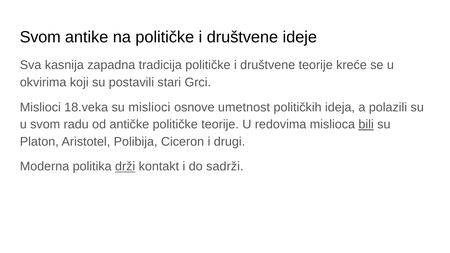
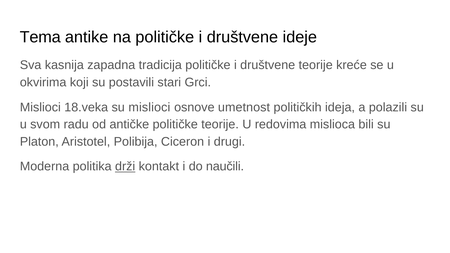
Svom: Svom -> Tema (40, 37)
bili underline: present -> none (366, 125)
sadrži: sadrži -> naučili (225, 167)
